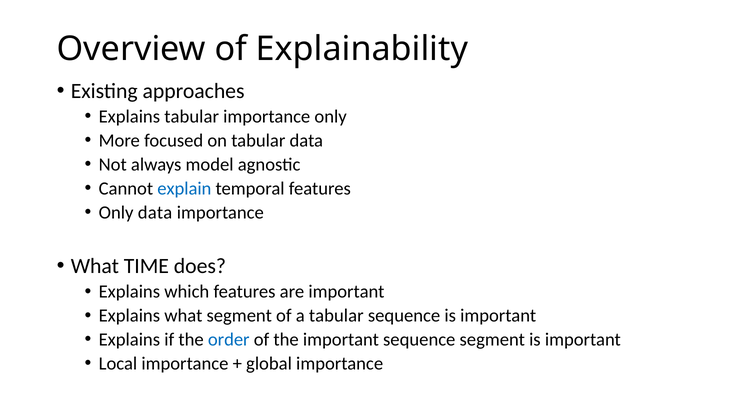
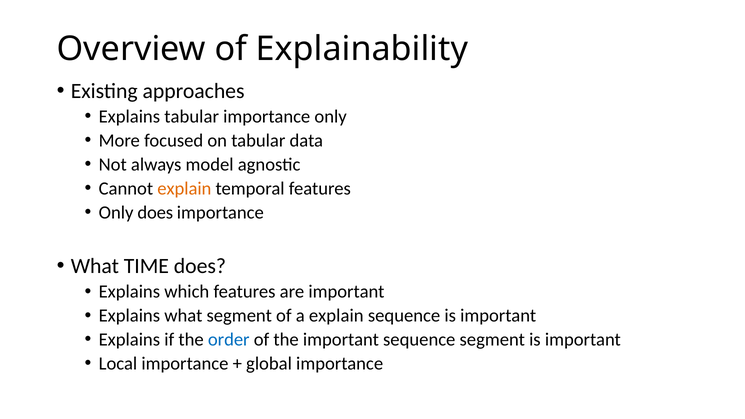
explain colour: blue -> orange (184, 189)
Only data: data -> does (155, 212)
a tabular: tabular -> explain (336, 316)
